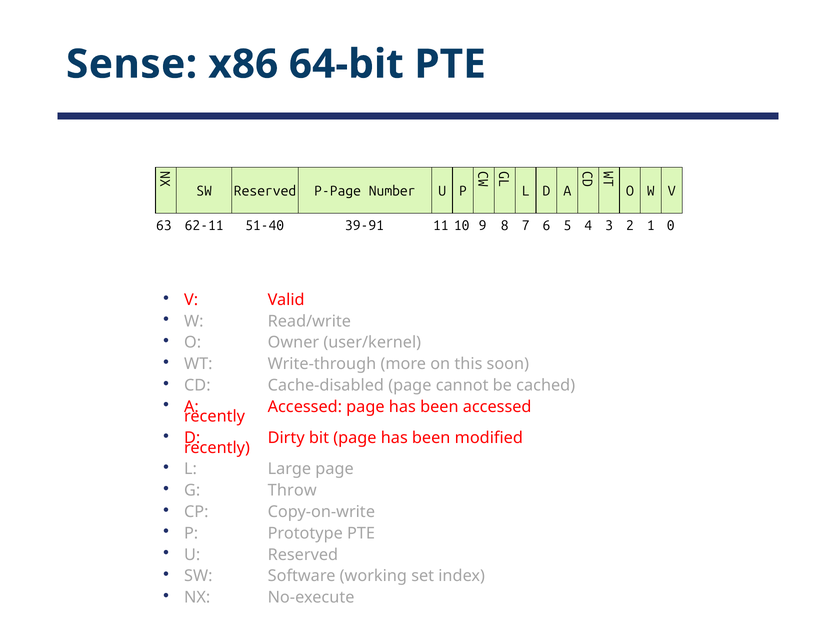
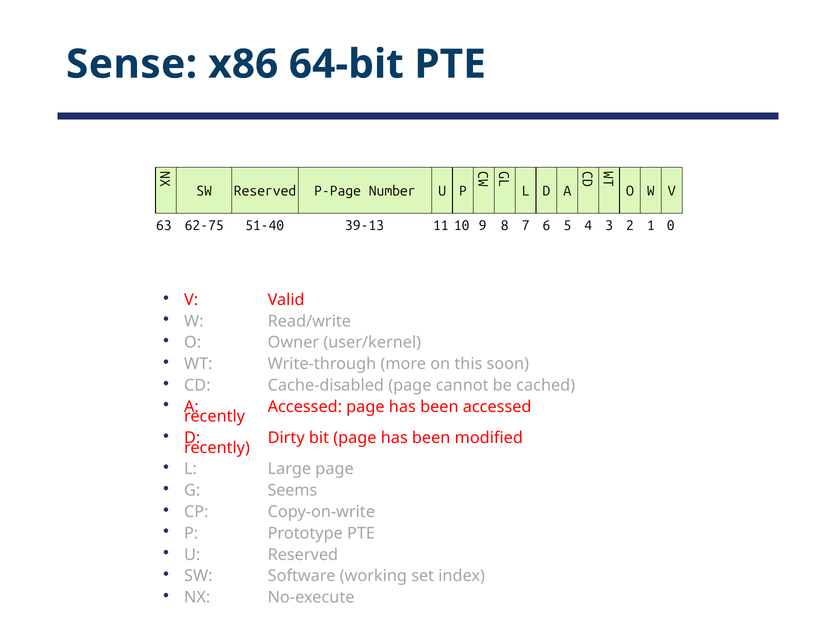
62-11: 62-11 -> 62-75 (204, 226)
39-91: 39-91 -> 39-13 (364, 226)
Throw: Throw -> Seems (292, 490)
